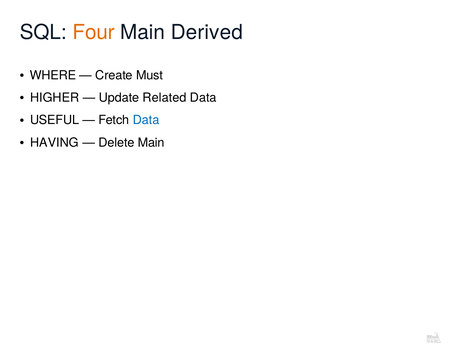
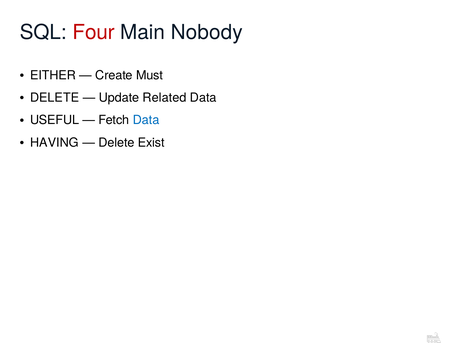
Four colour: orange -> red (94, 32)
Derived: Derived -> Nobody (207, 32)
WHERE: WHERE -> EITHER (53, 75)
HIGHER: HIGHER -> DELETE (55, 98)
Delete Main: Main -> Exist (151, 143)
